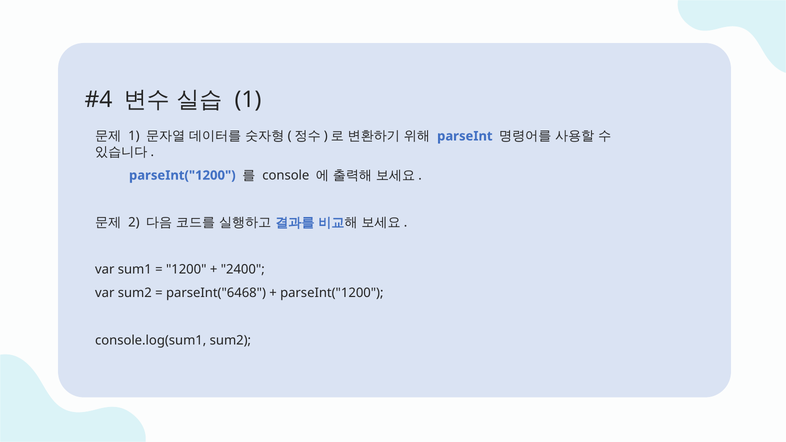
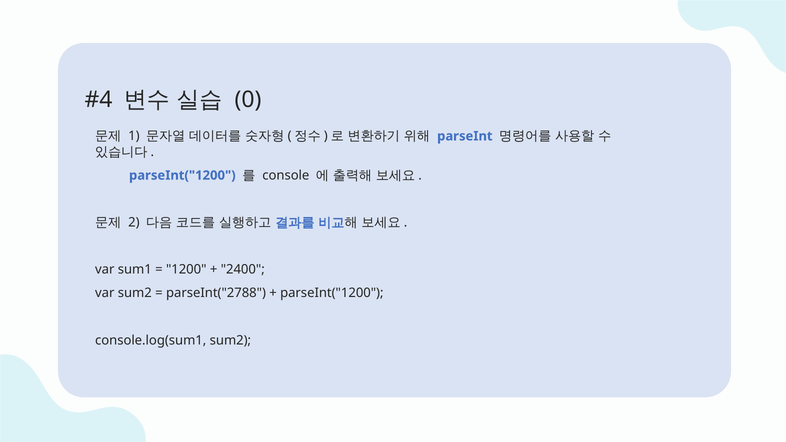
1: 1 -> 0 (248, 100)
parseInt("6468: parseInt("6468 -> parseInt("2788 (216, 293)
